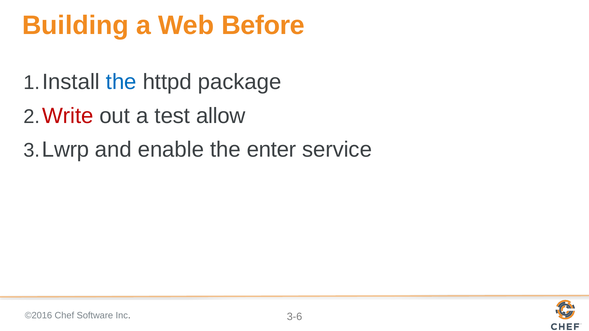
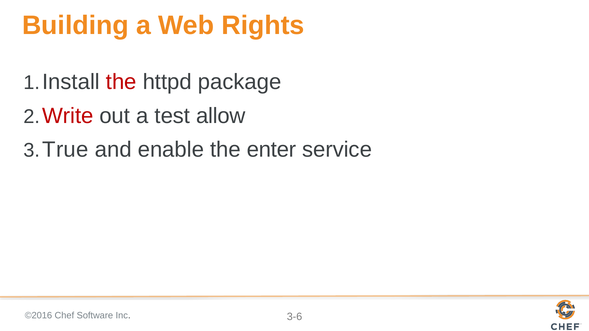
Before: Before -> Rights (263, 25)
the colour: blue -> red (121, 82)
Lwrp: Lwrp -> True (65, 150)
